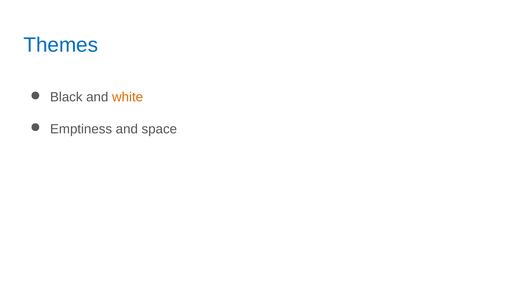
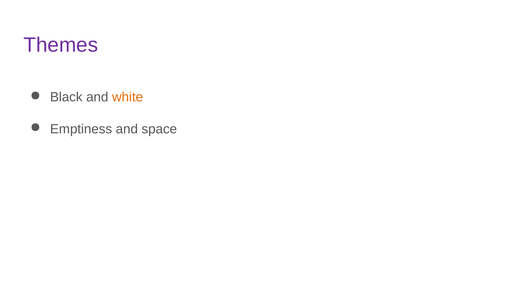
Themes colour: blue -> purple (61, 45)
